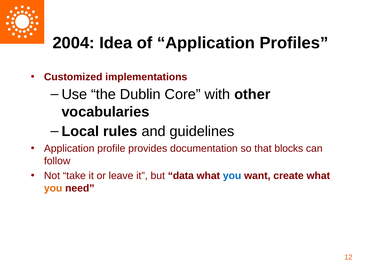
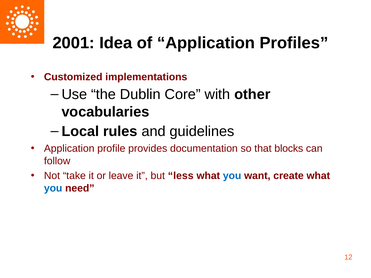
2004: 2004 -> 2001 (74, 43)
data: data -> less (181, 176)
you colour: orange -> blue (53, 188)
